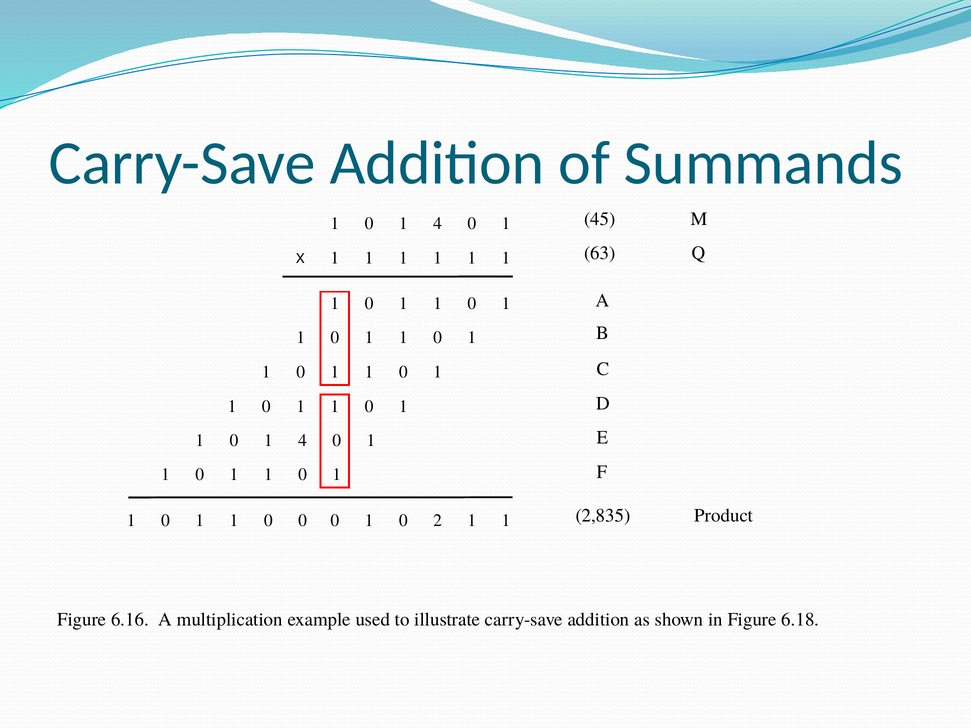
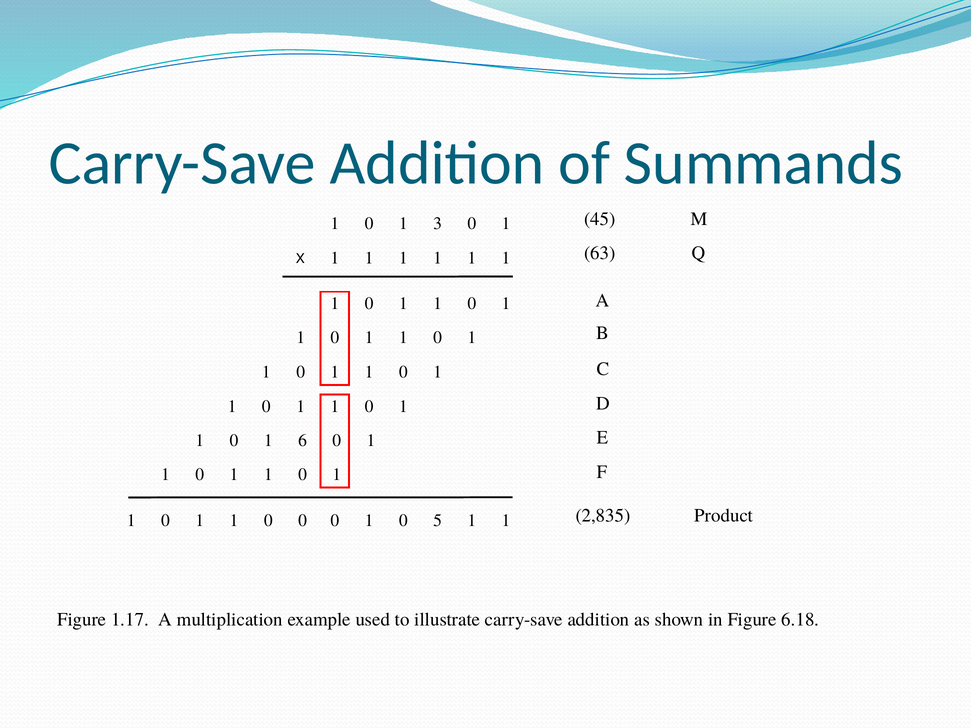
4: 4 -> 3 (438, 224)
4: 4 -> 6 (303, 441)
2: 2 -> 5 (438, 521)
6.16: 6.16 -> 1.17 (130, 620)
